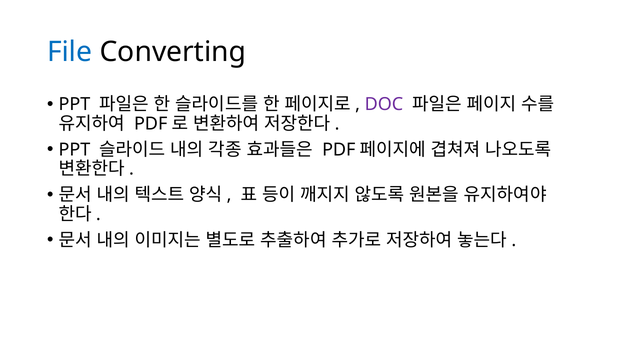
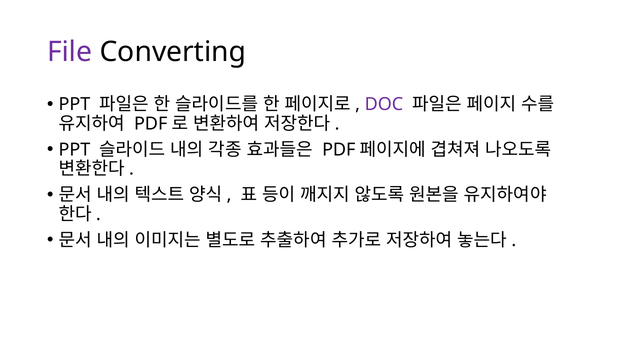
File colour: blue -> purple (70, 52)
